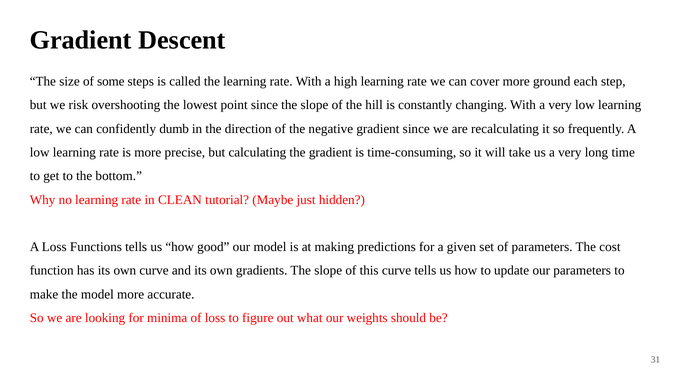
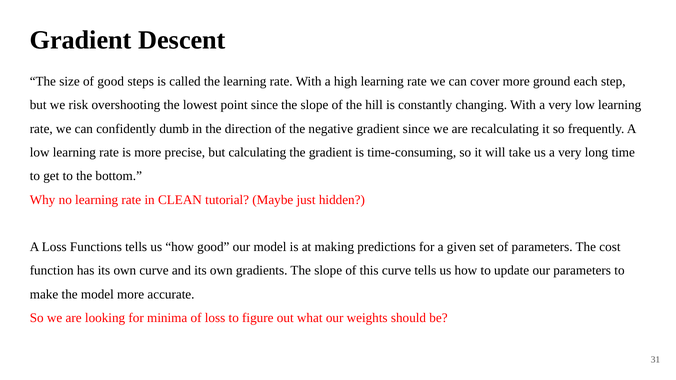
of some: some -> good (111, 82)
